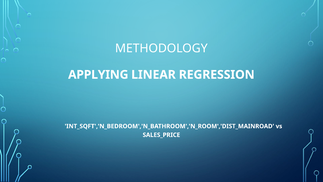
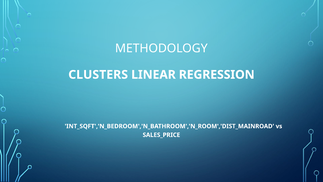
APPLYING: APPLYING -> CLUSTERS (98, 75)
